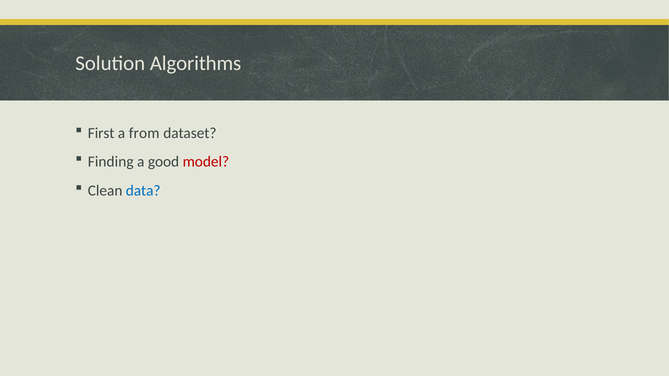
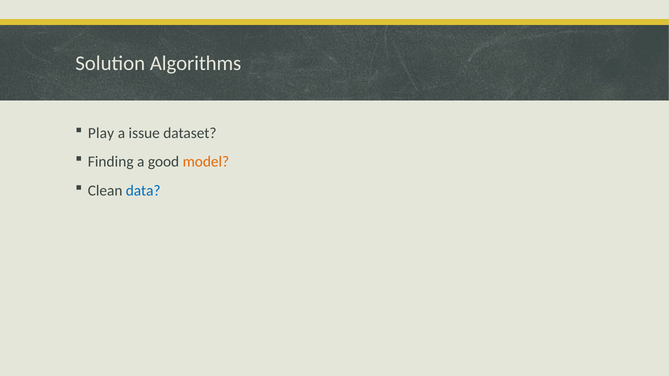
First: First -> Play (101, 133)
from: from -> issue (144, 133)
model colour: red -> orange (206, 162)
